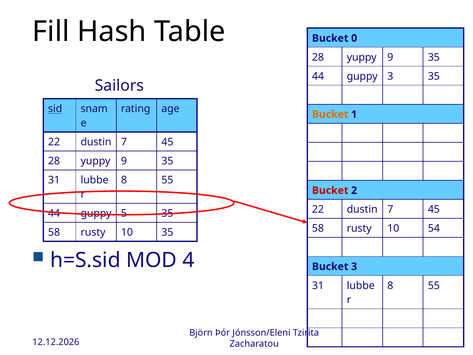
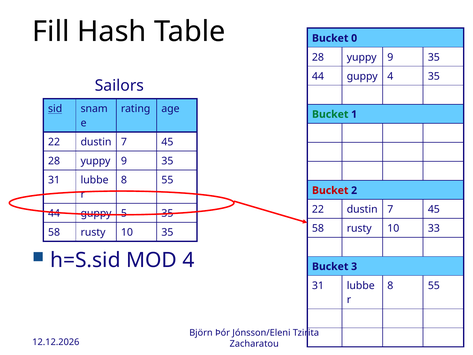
guppy 3: 3 -> 4 (390, 76)
Bucket colour: orange -> green (330, 114)
54: 54 -> 33 (434, 228)
